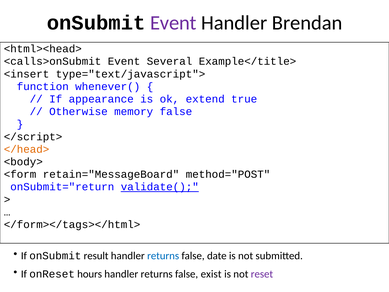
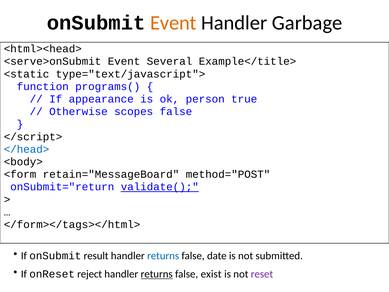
Event colour: purple -> orange (173, 23)
Brendan: Brendan -> Garbage (307, 23)
<calls>onSubmit: <calls>onSubmit -> <serve>onSubmit (53, 61)
<insert: <insert -> <static (27, 74)
whenever(: whenever( -> programs( (108, 86)
extend: extend -> person (205, 99)
memory: memory -> scopes (134, 112)
</head> colour: orange -> blue (27, 149)
hours: hours -> reject (90, 274)
returns underline: none -> present (157, 274)
